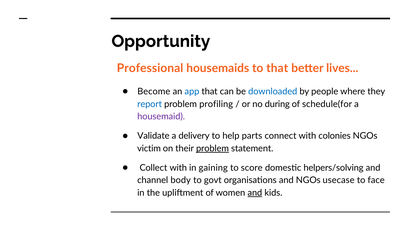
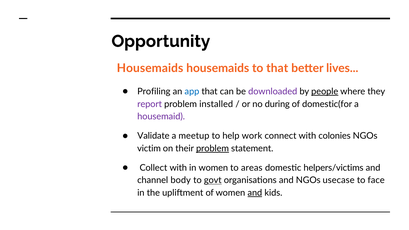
Professional: Professional -> Housemaids (150, 68)
Become: Become -> Profiling (154, 92)
downloaded colour: blue -> purple (273, 92)
people underline: none -> present (325, 92)
report colour: blue -> purple (150, 104)
profiling: profiling -> installed (216, 104)
schedule(for: schedule(for -> domestic(for (327, 104)
delivery: delivery -> meetup (194, 136)
parts: parts -> work (252, 136)
in gaining: gaining -> women (213, 168)
score: score -> areas (252, 168)
helpers/solving: helpers/solving -> helpers/victims (334, 168)
govt underline: none -> present (213, 180)
